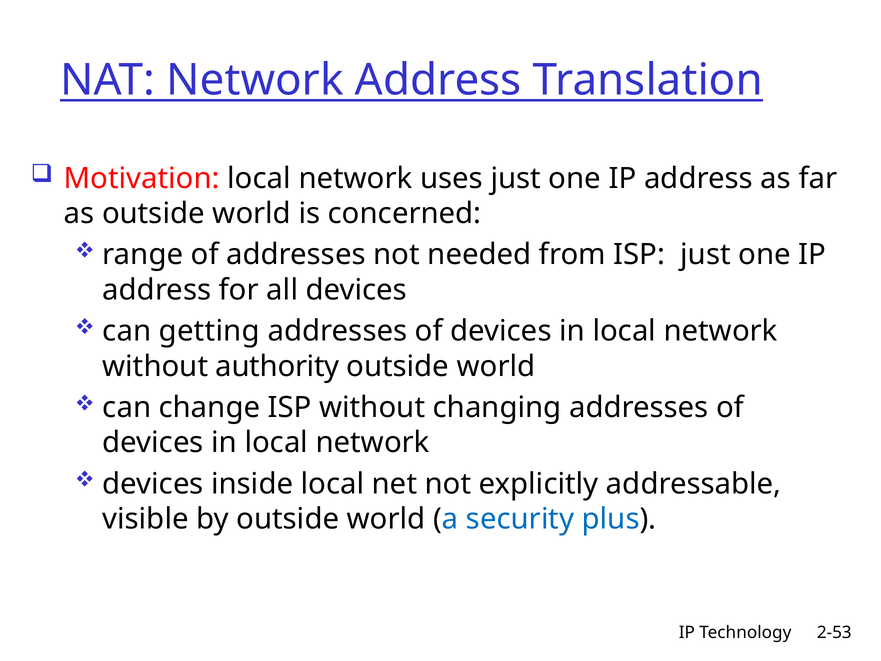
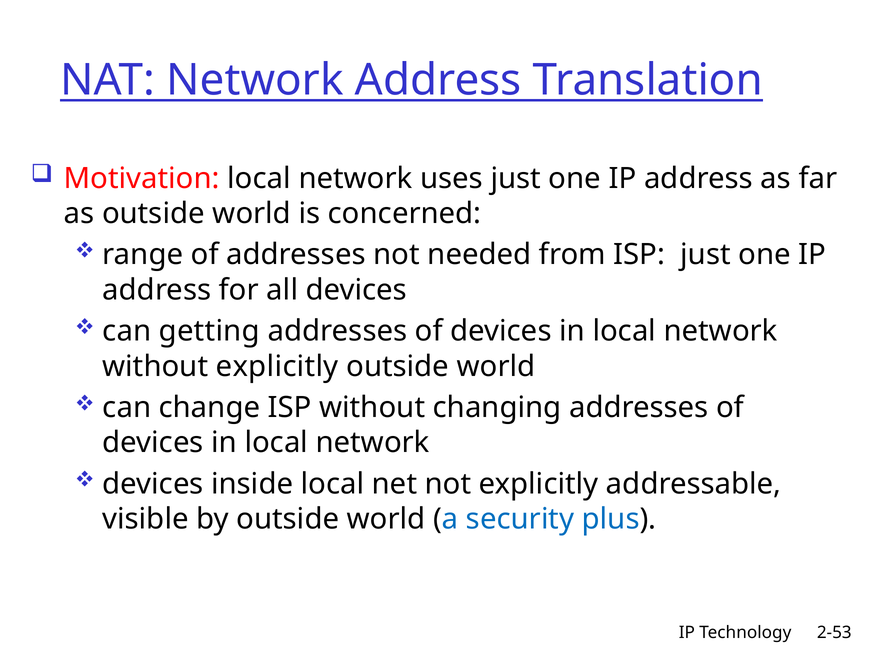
without authority: authority -> explicitly (277, 366)
